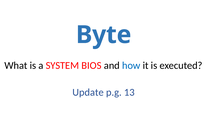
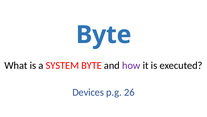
SYSTEM BIOS: BIOS -> BYTE (92, 65)
how colour: blue -> purple (131, 65)
Update: Update -> Devices (88, 92)
13: 13 -> 26 (129, 92)
